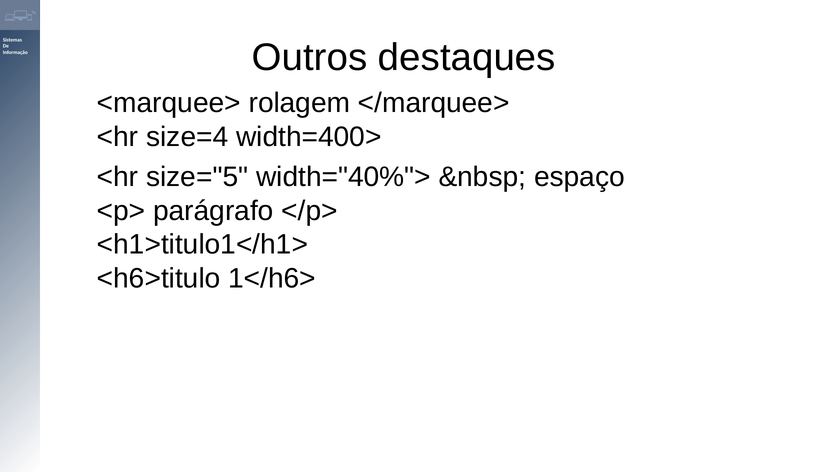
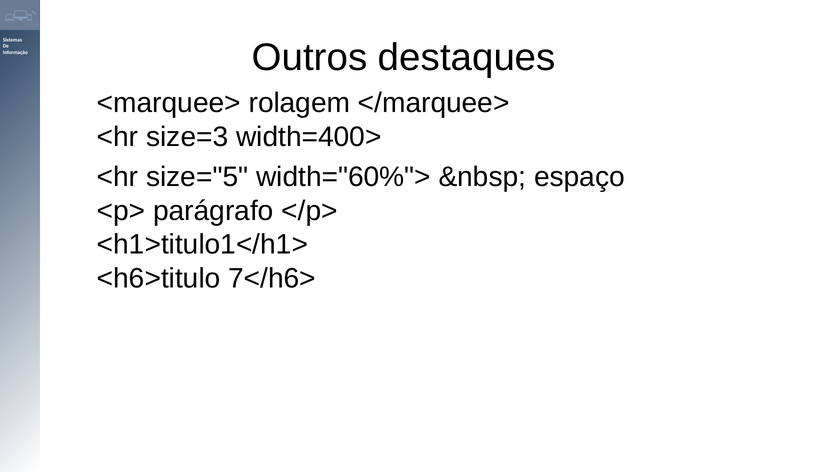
size=4: size=4 -> size=3 (187, 137)
width="40%">: width="40%"> -> width="60%"> (343, 177)
1</h6>: 1</h6> -> 7</h6> (272, 279)
